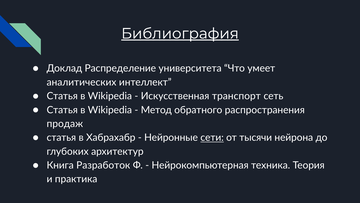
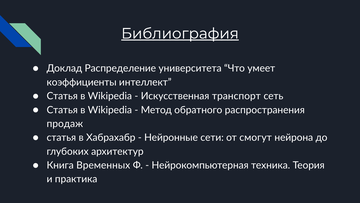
аналитических: аналитических -> коэффициенты (82, 82)
сети underline: present -> none (212, 137)
тысячи: тысячи -> смогут (256, 137)
Разработок: Разработок -> Временных (103, 165)
